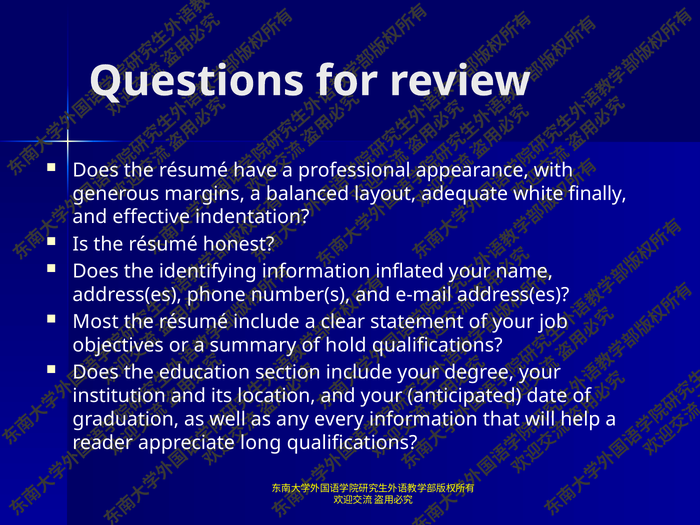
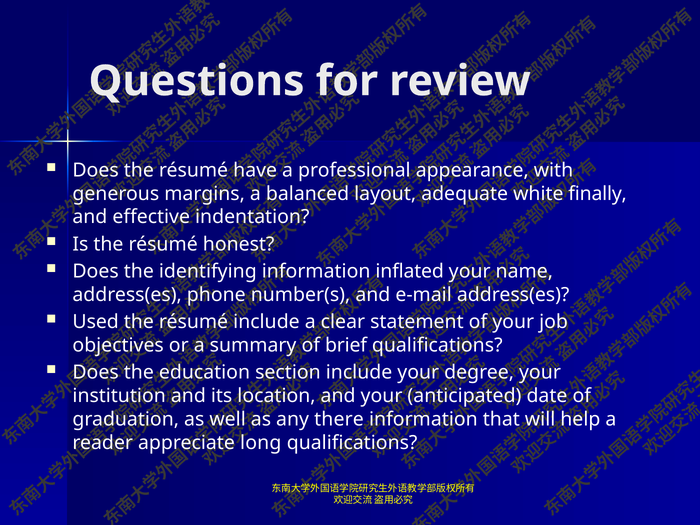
Most: Most -> Used (96, 322)
hold: hold -> brief (346, 345)
every: every -> there (339, 419)
